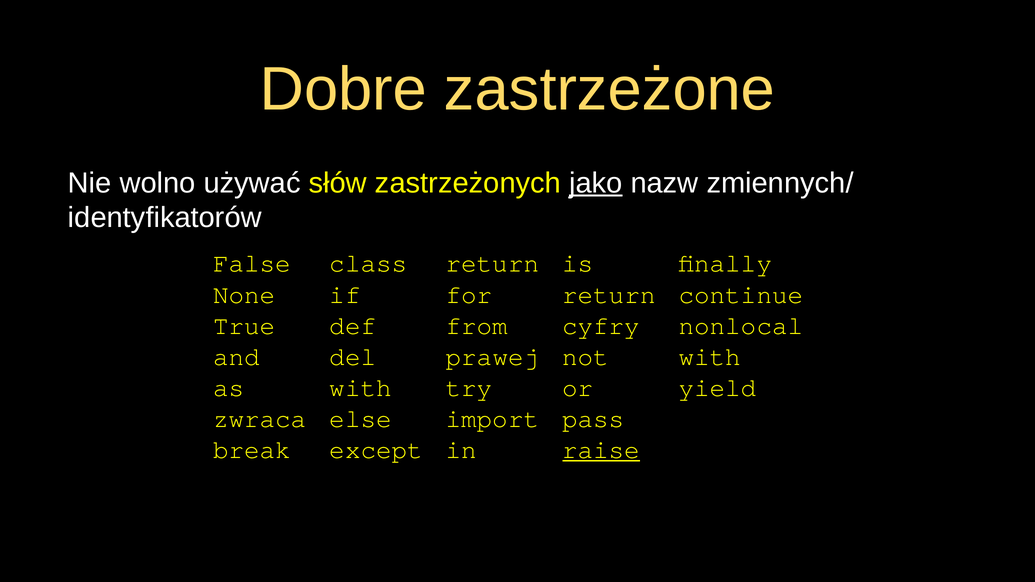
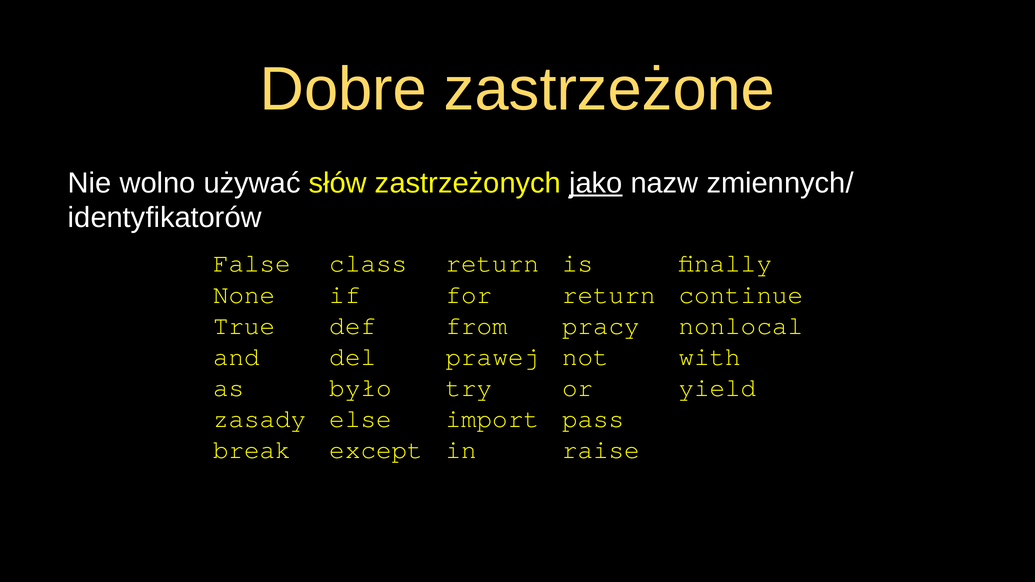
cyfry: cyfry -> pracy (601, 326)
as with: with -> było (361, 388)
zwraca: zwraca -> zasady (260, 419)
raise underline: present -> none (601, 450)
